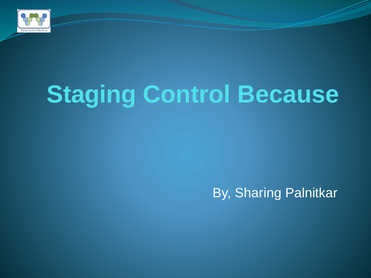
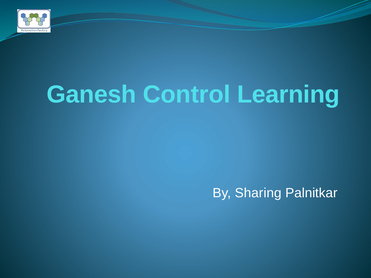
Staging: Staging -> Ganesh (91, 94)
Because: Because -> Learning (288, 94)
